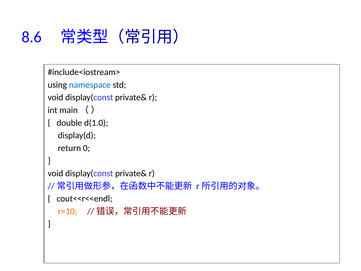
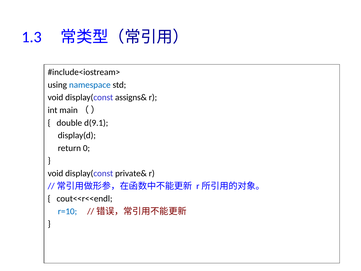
8.6: 8.6 -> 1.3 (32, 37)
private&: private& -> assigns& (131, 97)
d(1.0: d(1.0 -> d(9.1 (96, 123)
r=10 colour: orange -> blue (67, 211)
